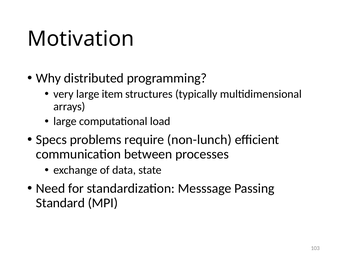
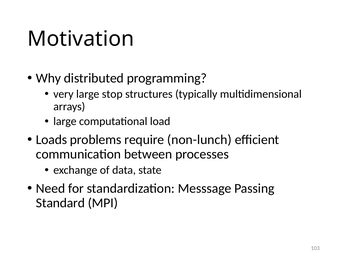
item: item -> stop (112, 94)
Specs: Specs -> Loads (51, 140)
